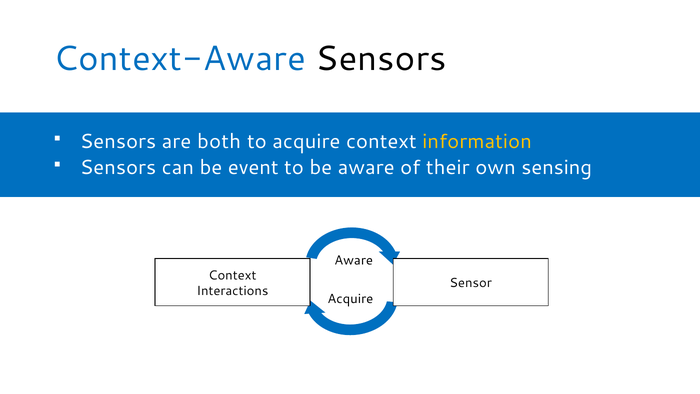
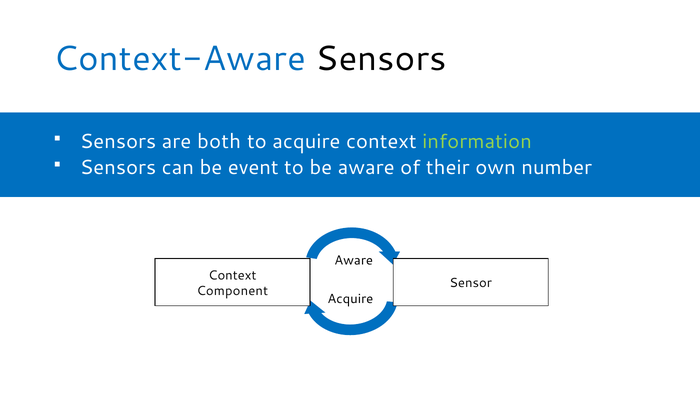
information colour: yellow -> light green (477, 141)
sensing: sensing -> number (557, 168)
Interactions: Interactions -> Component (232, 291)
